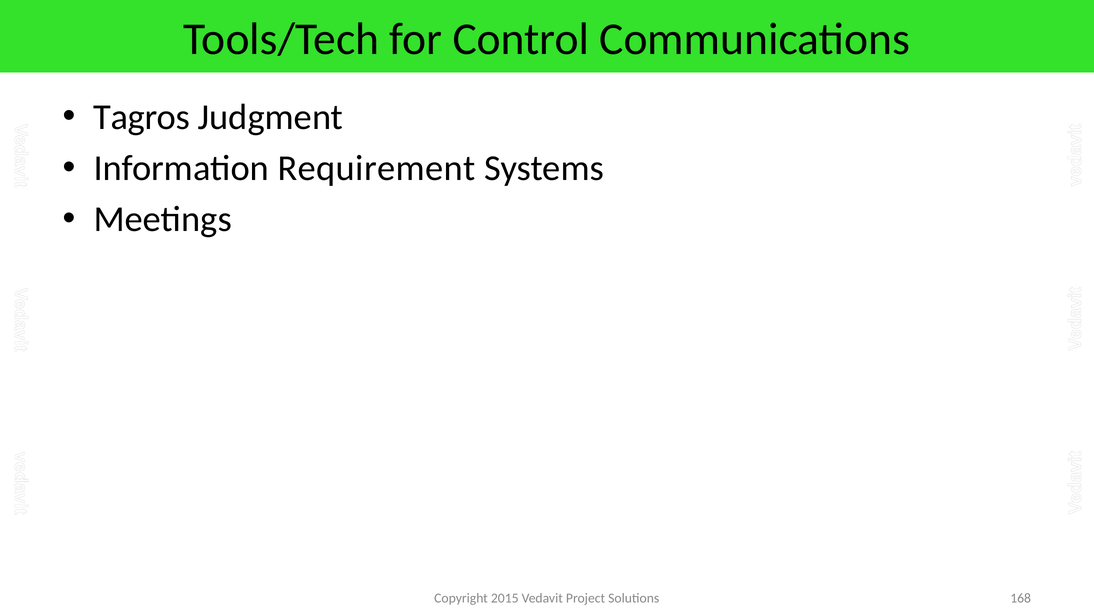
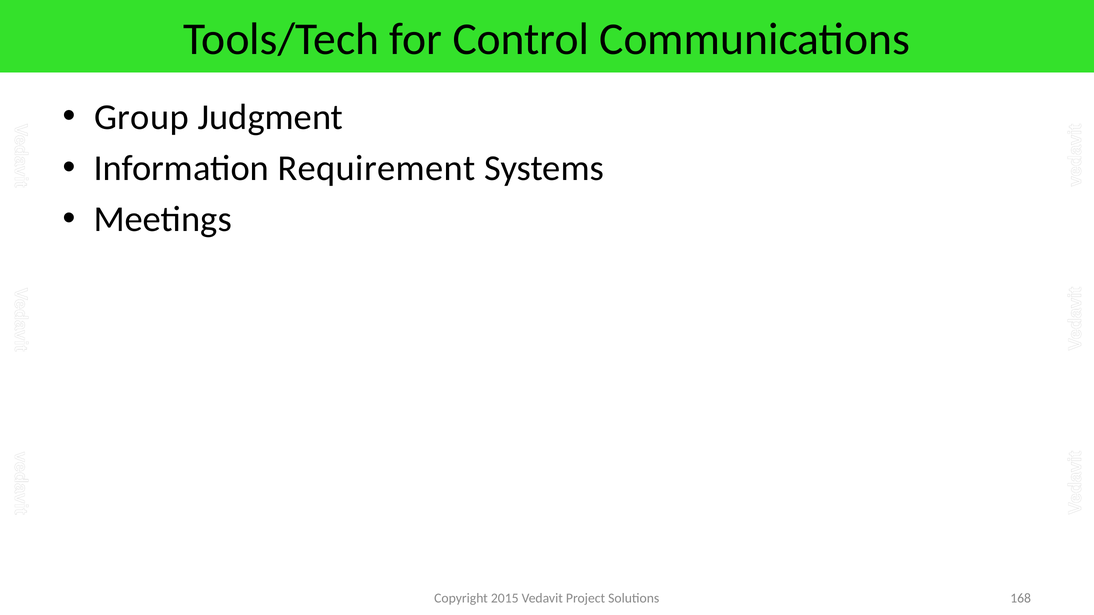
Tagros: Tagros -> Group (141, 117)
